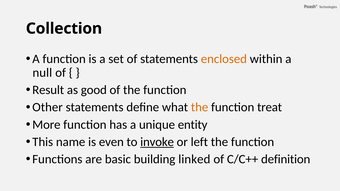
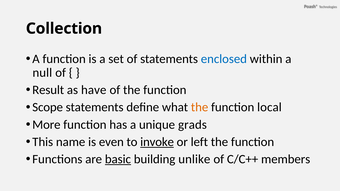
enclosed colour: orange -> blue (224, 59)
good: good -> have (94, 90)
Other: Other -> Scope (48, 107)
treat: treat -> local (269, 107)
entity: entity -> grads (192, 125)
basic underline: none -> present (118, 159)
linked: linked -> unlike (194, 159)
definition: definition -> members (286, 159)
